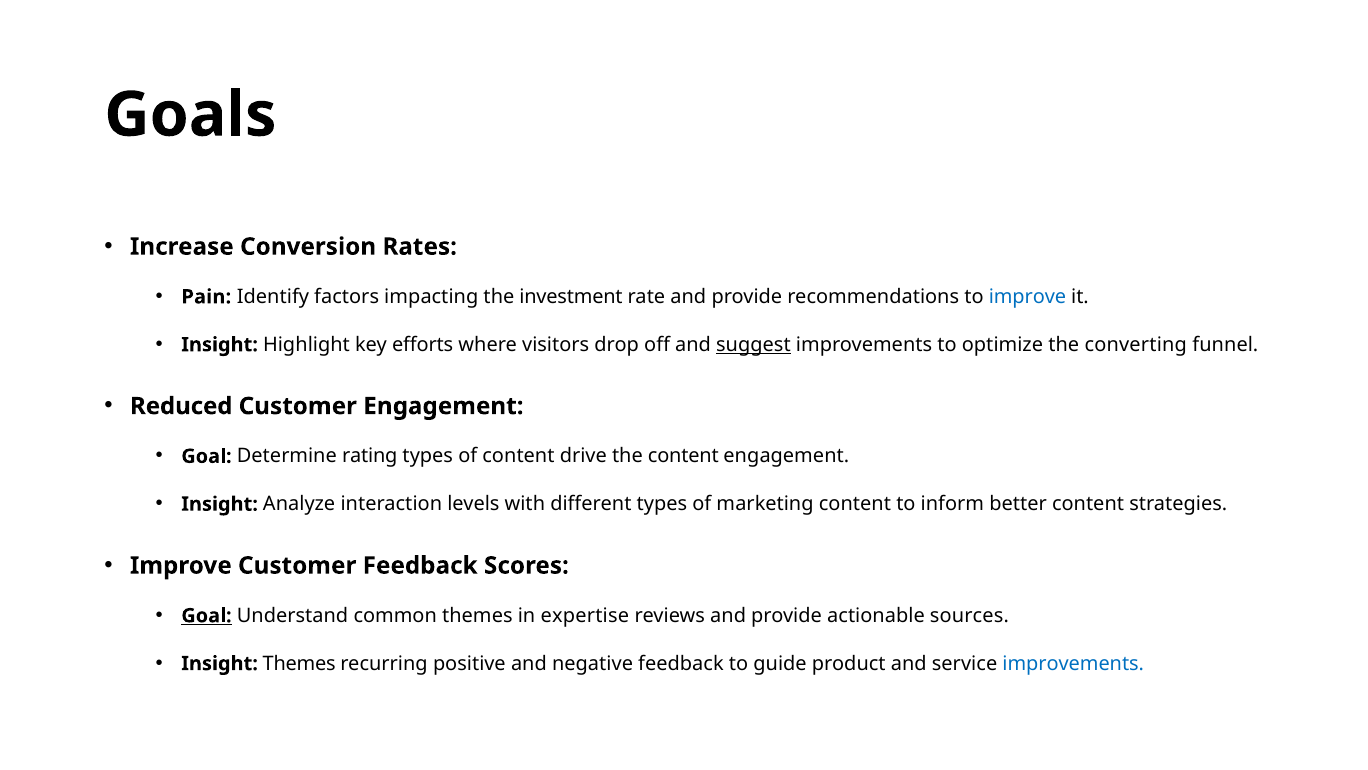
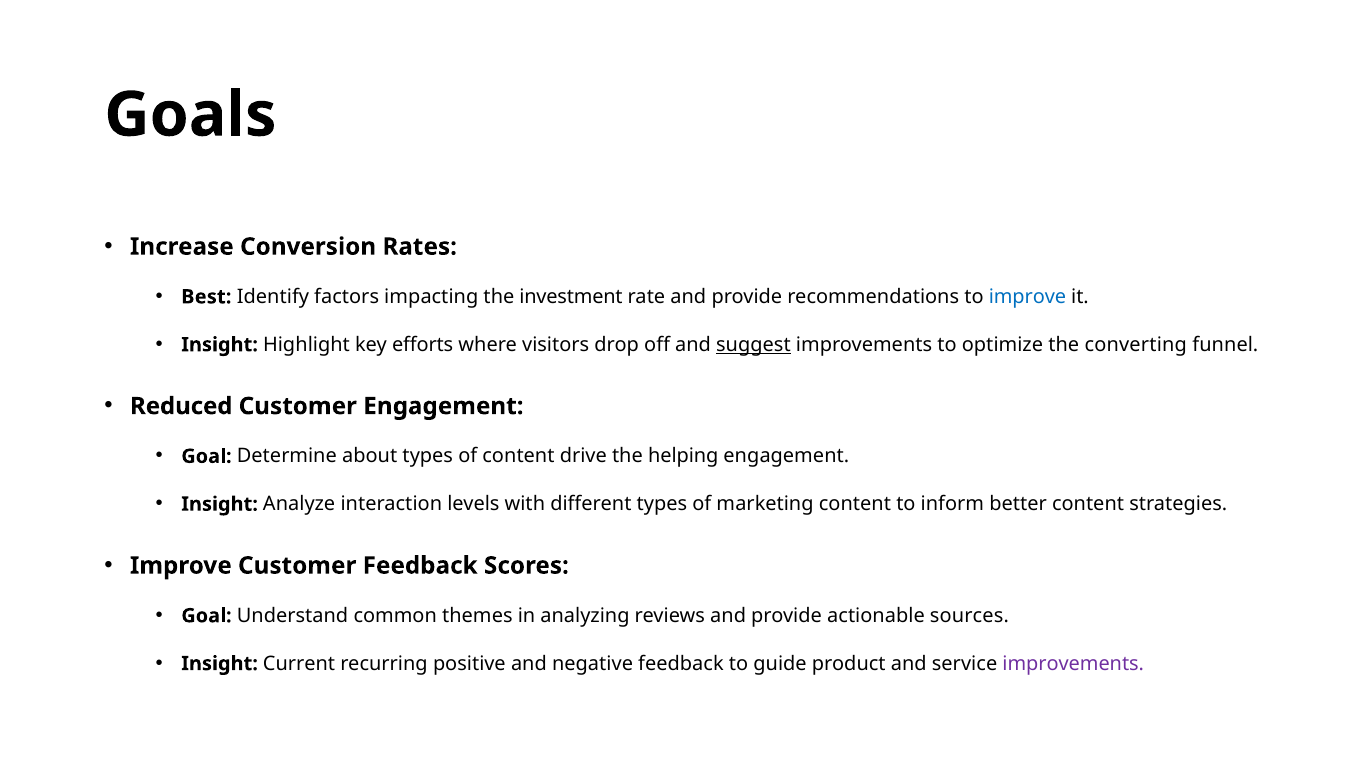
Pain: Pain -> Best (206, 297)
rating: rating -> about (370, 456)
the content: content -> helping (683, 456)
Goal underline: present -> none (206, 615)
expertise: expertise -> analyzing (585, 615)
Insight Themes: Themes -> Current (299, 663)
improvements colour: blue -> purple (1073, 663)
